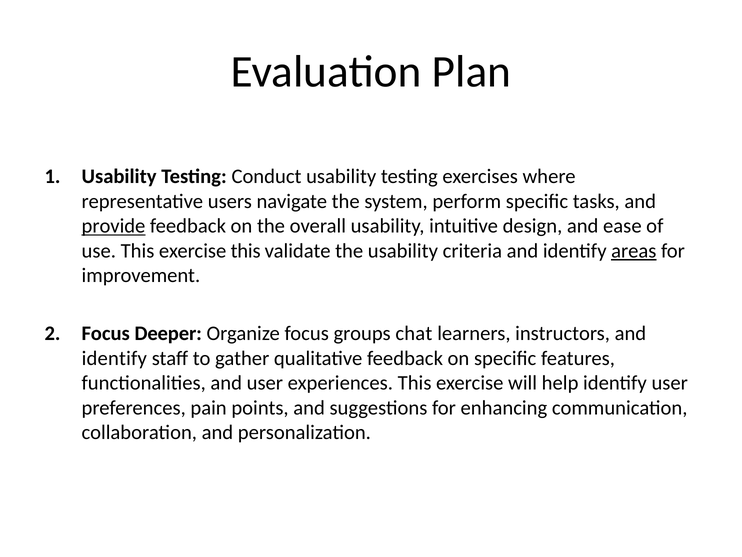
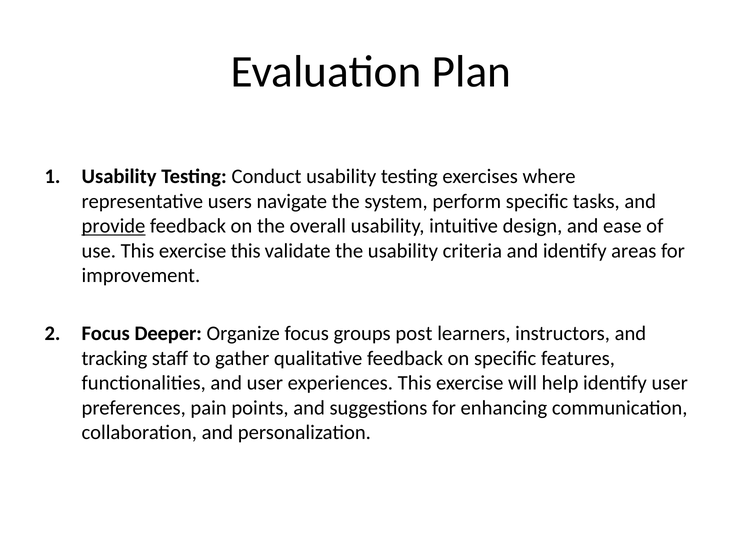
areas underline: present -> none (634, 251)
chat: chat -> post (414, 333)
identify: identify -> tracking (114, 358)
